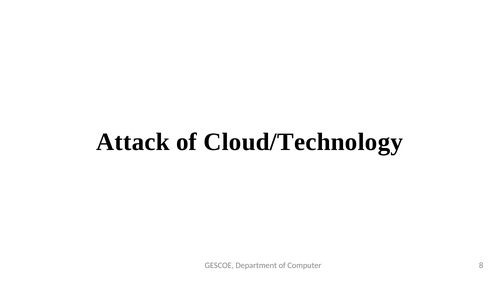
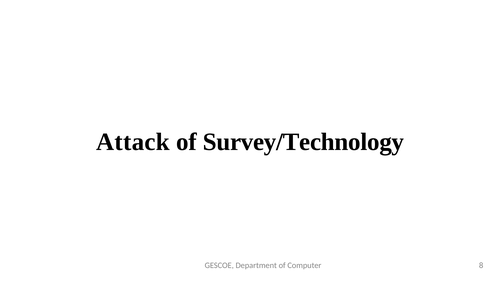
Cloud/Technology: Cloud/Technology -> Survey/Technology (303, 142)
